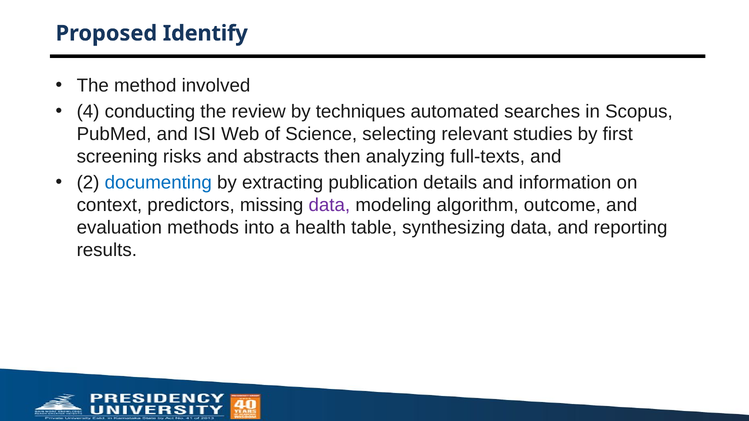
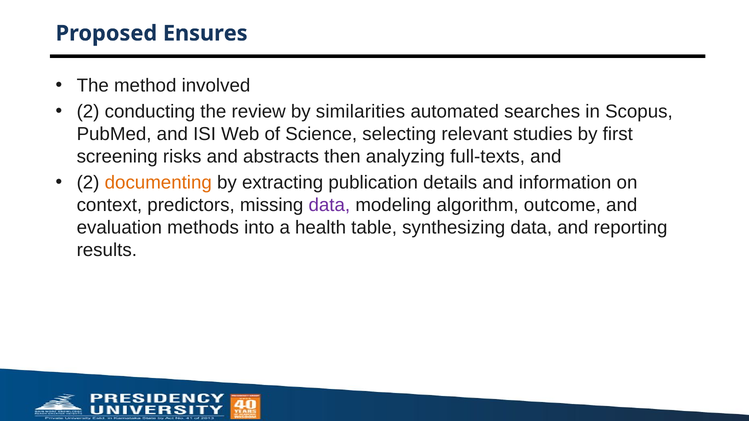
Identify: Identify -> Ensures (205, 33)
4: 4 -> 2 (88, 112)
techniques: techniques -> similarities (360, 112)
documenting colour: blue -> orange (158, 183)
